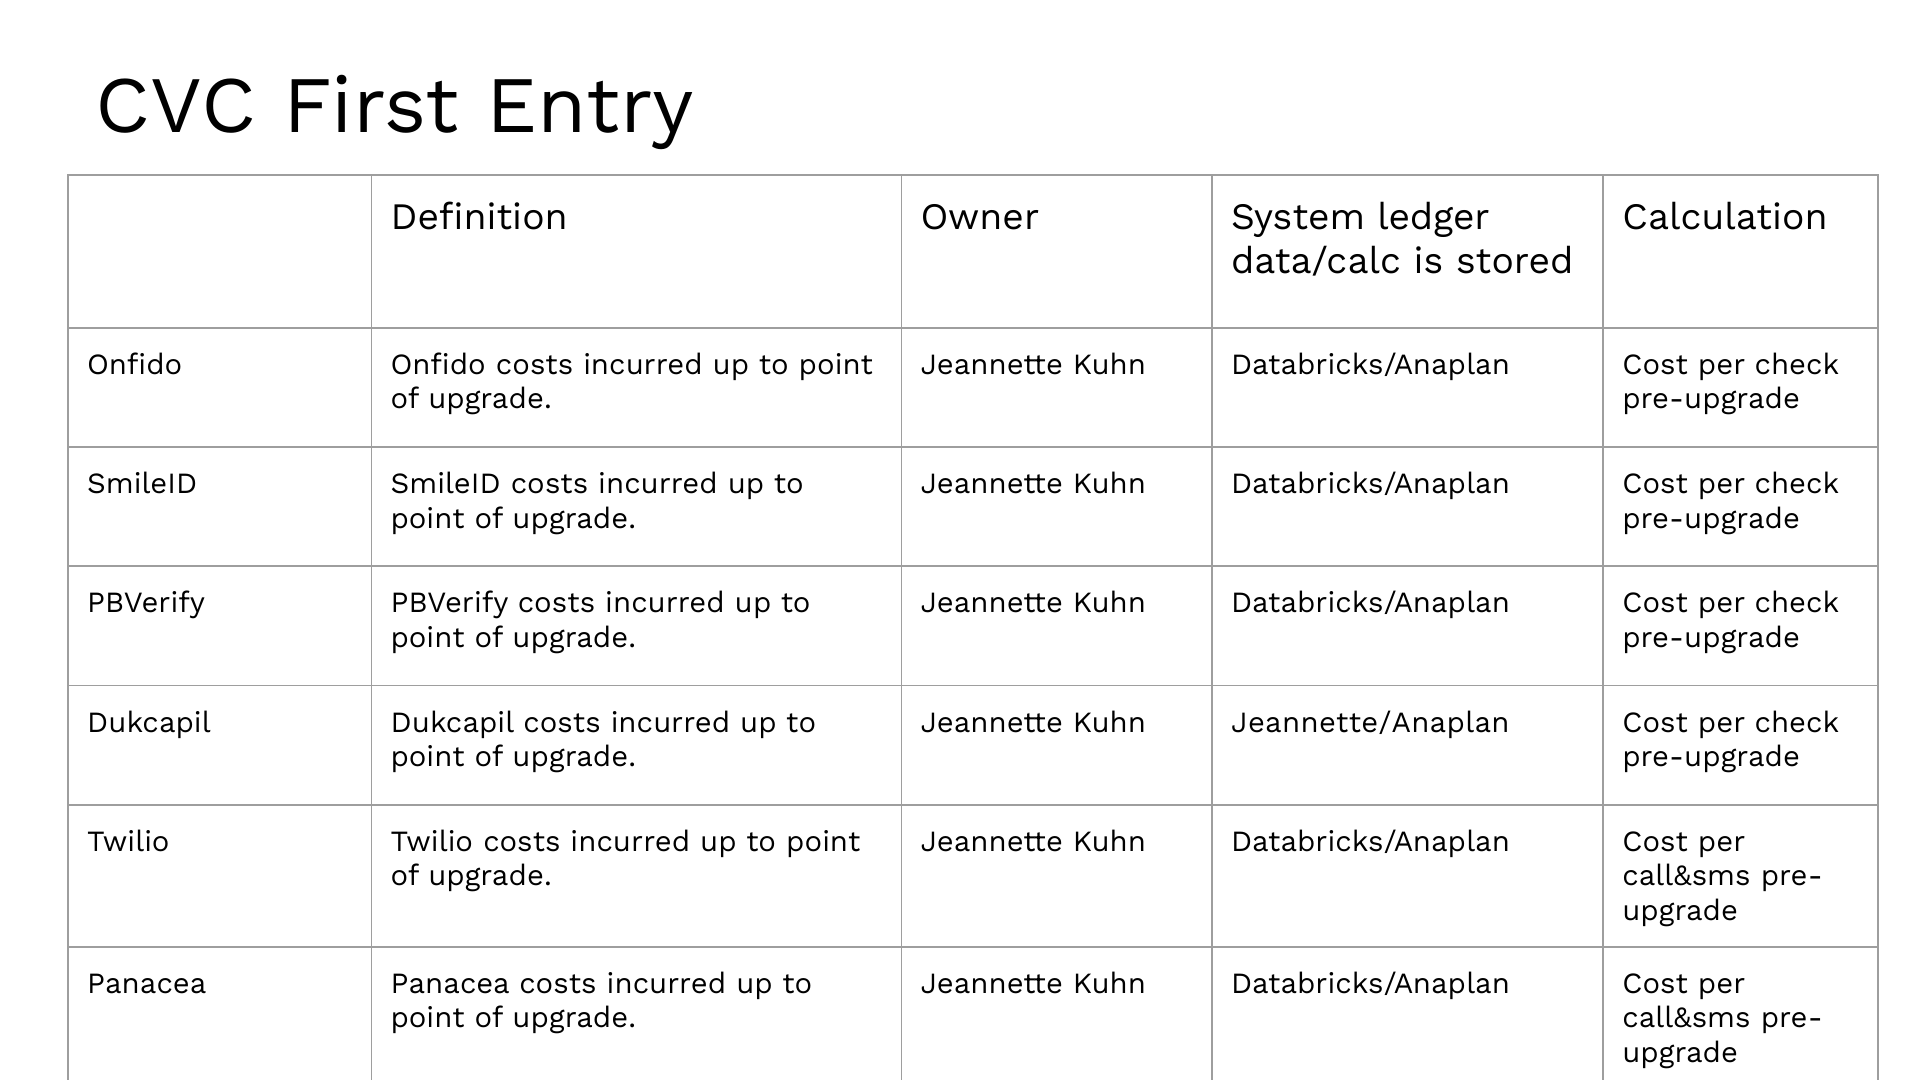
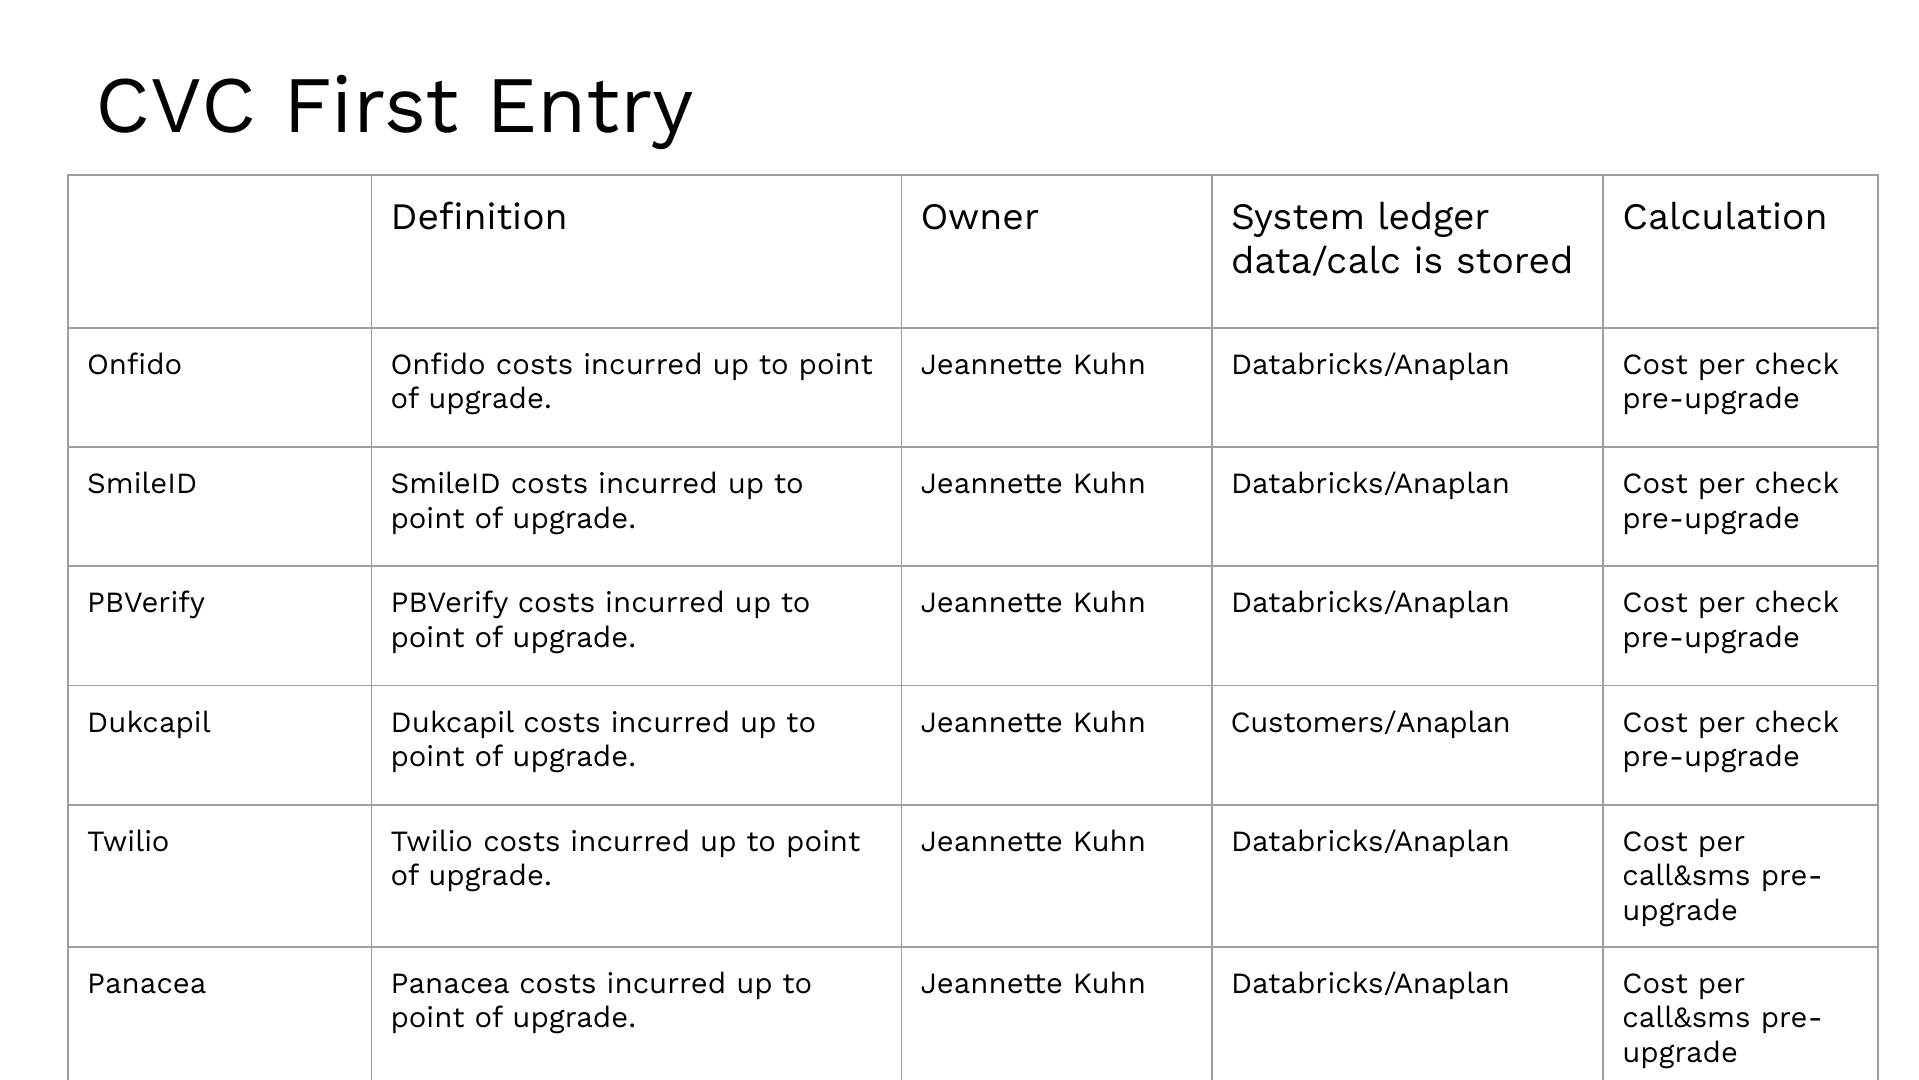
Jeannette/Anaplan: Jeannette/Anaplan -> Customers/Anaplan (1371, 722)
